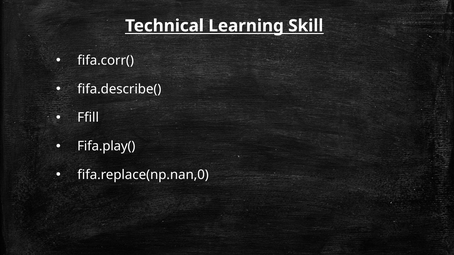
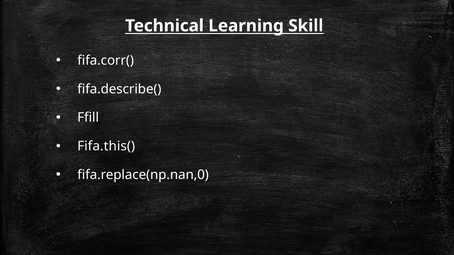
Fifa.play(: Fifa.play( -> Fifa.this( (106, 146)
